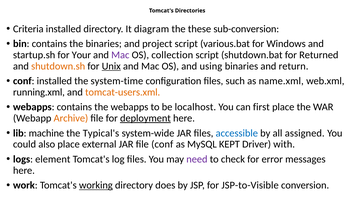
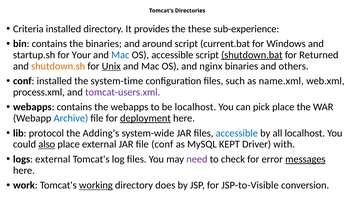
diagram: diagram -> provides (152, 29)
sub-conversion: sub-conversion -> sub-experience (246, 29)
project: project -> around (157, 44)
various.bat: various.bat -> current.bat (225, 44)
Mac colour: purple -> blue (120, 55)
OS collection: collection -> accessible (172, 55)
shutdown.bat underline: none -> present (252, 55)
using: using -> nginx (211, 66)
return: return -> others (294, 66)
running.xml: running.xml -> process.xml (39, 92)
tomcat-users.xml colour: orange -> purple (123, 92)
first: first -> pick (261, 107)
Archive colour: orange -> blue (71, 118)
machine: machine -> protocol (46, 133)
Typical's: Typical's -> Adding's (101, 133)
all assigned: assigned -> localhost (305, 133)
also underline: none -> present (47, 144)
logs element: element -> external (53, 159)
messages underline: none -> present (305, 159)
